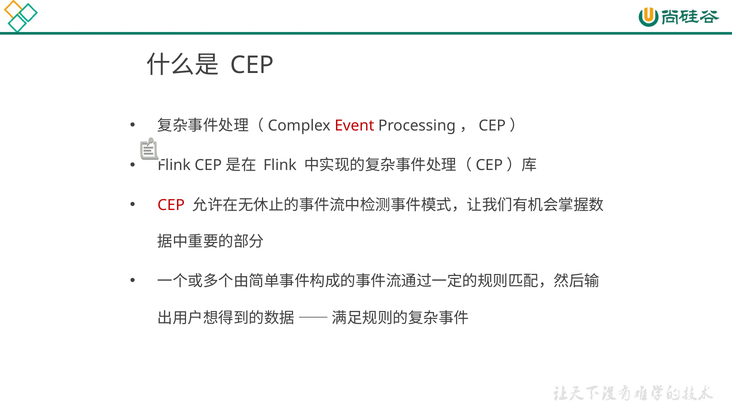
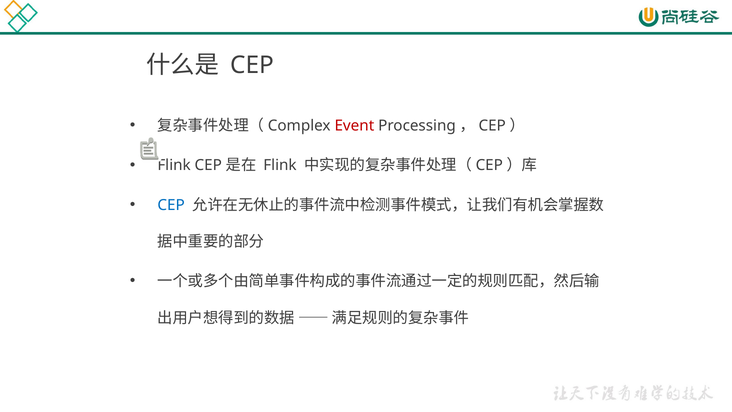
CEP colour: red -> blue (171, 205)
